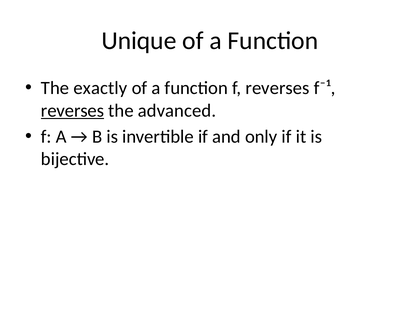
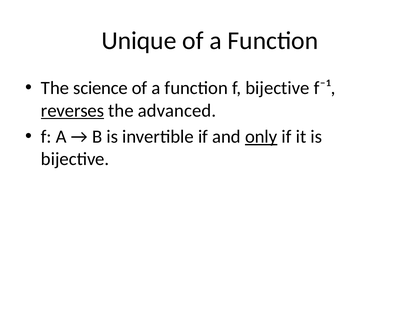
exactly: exactly -> science (101, 88)
f reverses: reverses -> bijective (277, 88)
only underline: none -> present (261, 137)
